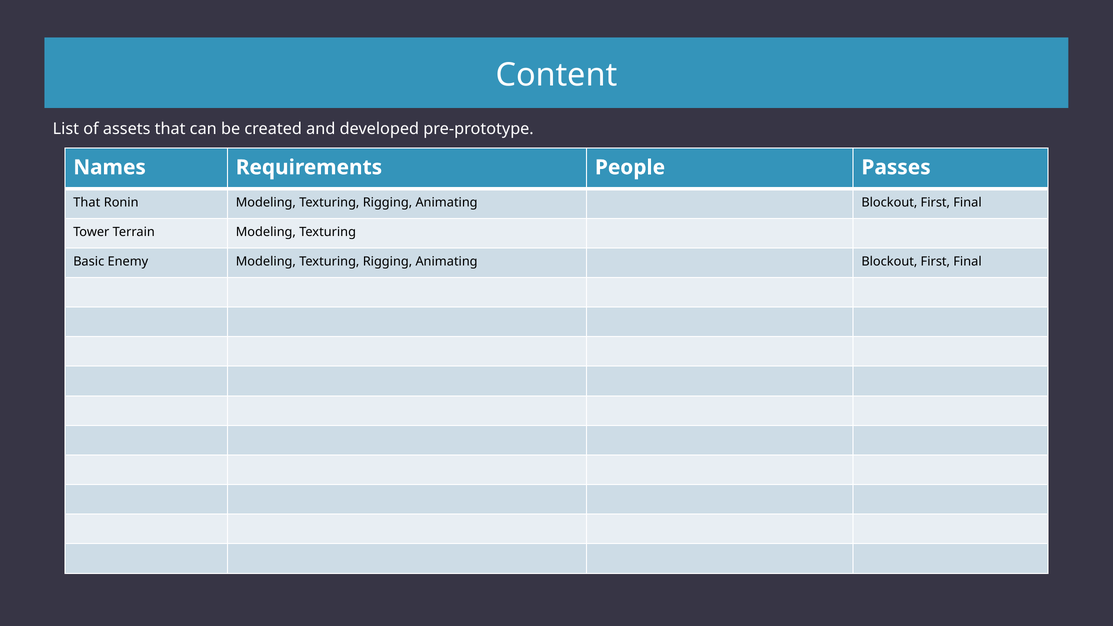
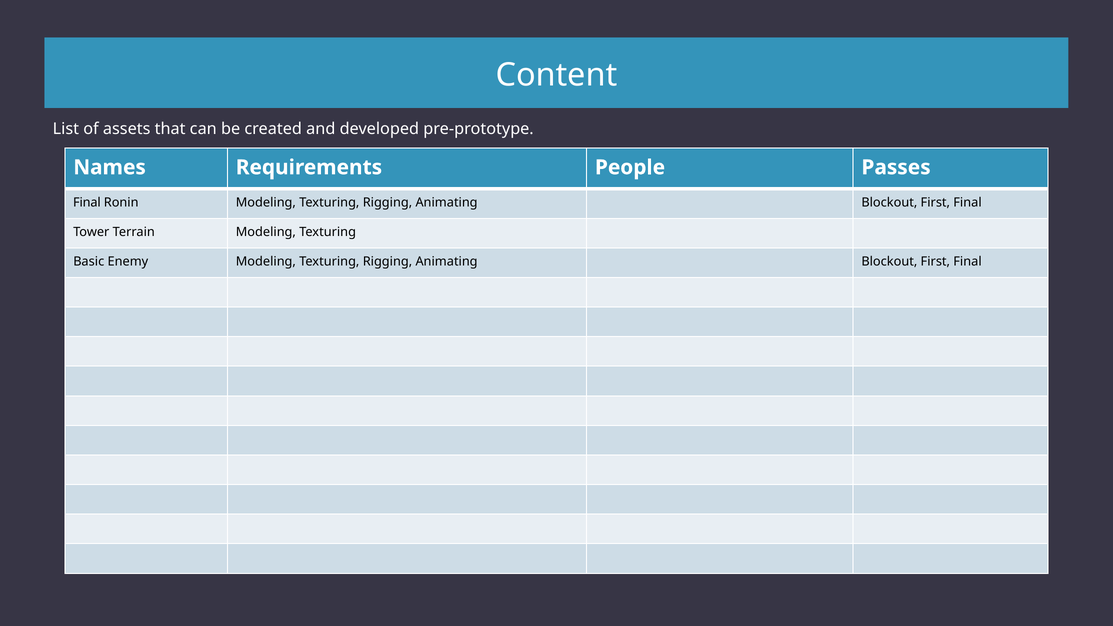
That: That -> Final (87, 202)
